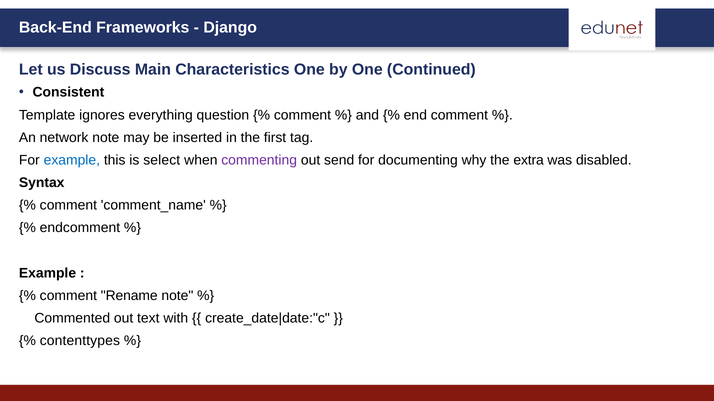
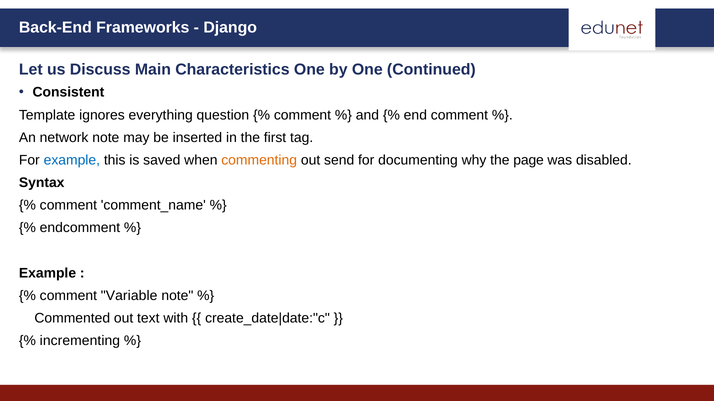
select: select -> saved (162, 160)
commenting colour: purple -> orange (259, 160)
extra: extra -> page (529, 160)
Rename: Rename -> Variable (129, 296)
contenttypes: contenttypes -> incrementing (80, 341)
